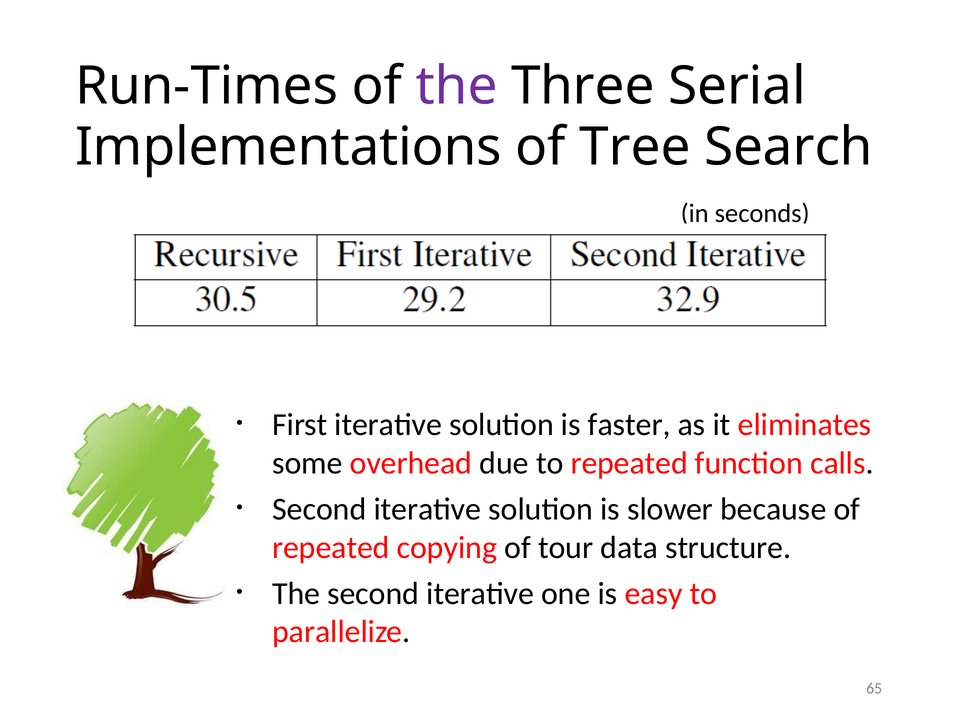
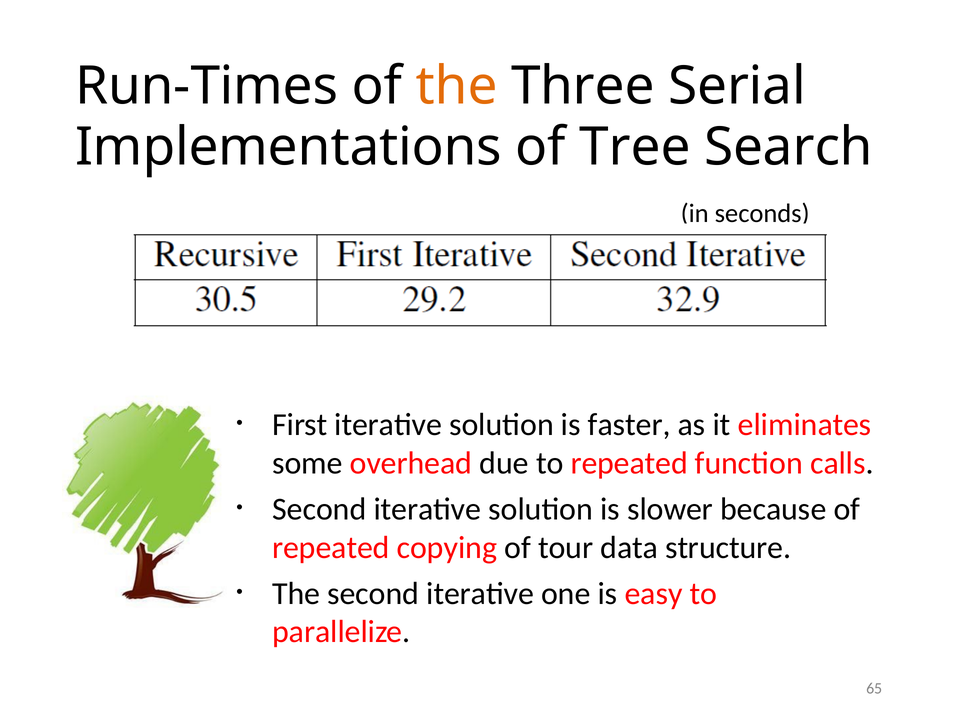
the colour: purple -> orange (457, 86)
